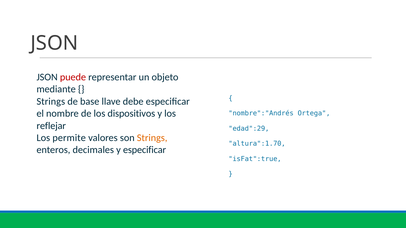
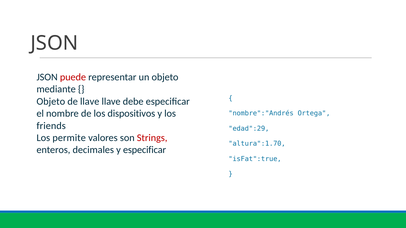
Strings: Strings -> Objeto (51, 102)
de base: base -> llave (90, 102)
reflejar: reflejar -> friends (51, 126)
Strings colour: orange -> red (152, 138)
